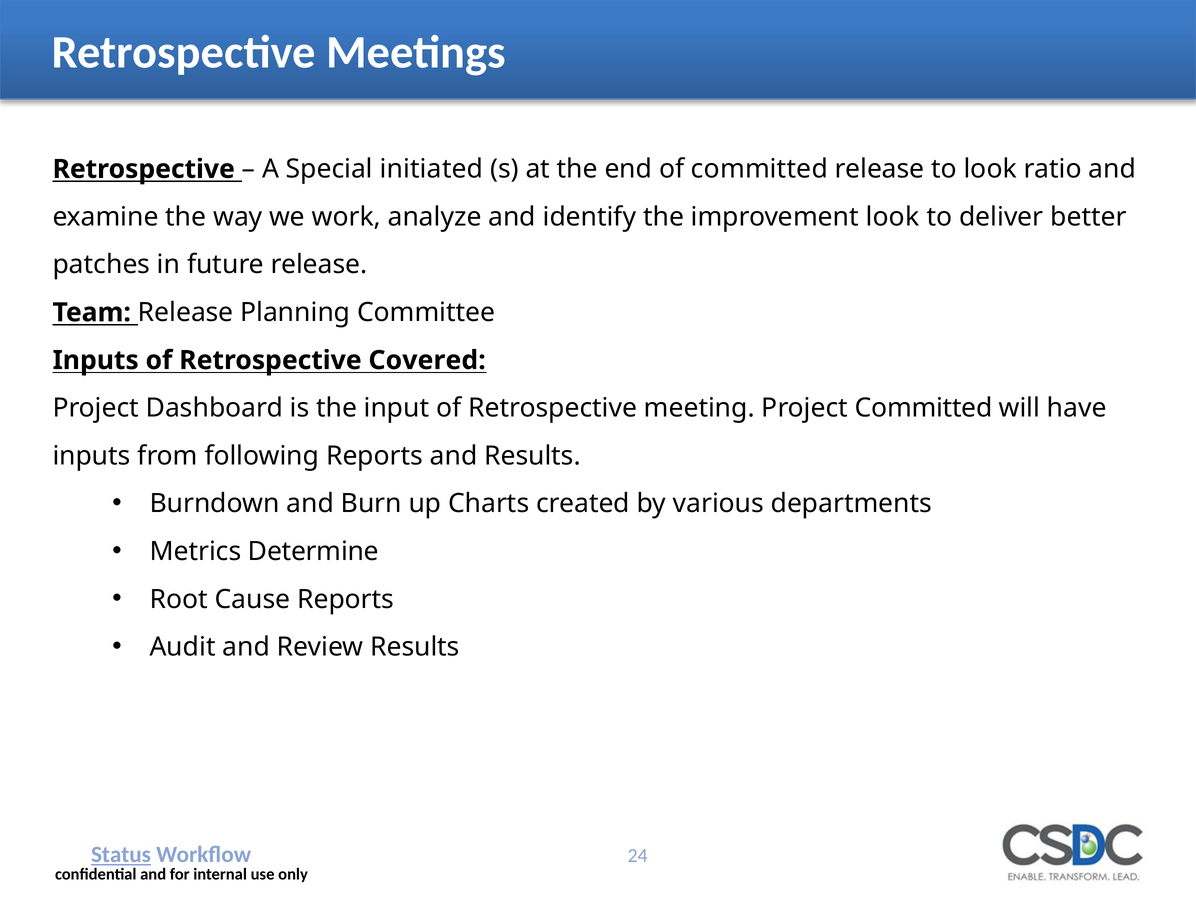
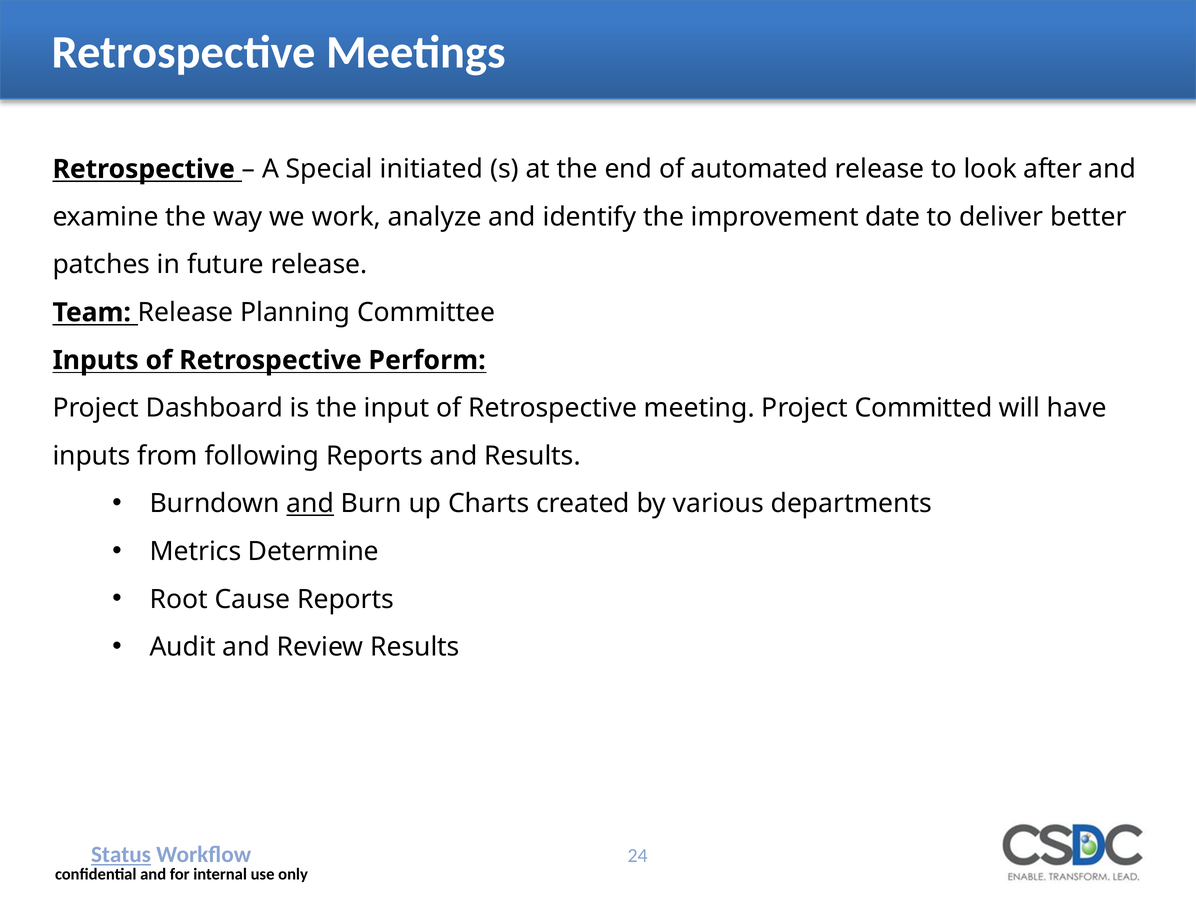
of committed: committed -> automated (760, 169)
ratio: ratio -> after (1053, 169)
improvement look: look -> date (893, 217)
Covered: Covered -> Perform (427, 360)
and underline: none -> present (310, 504)
